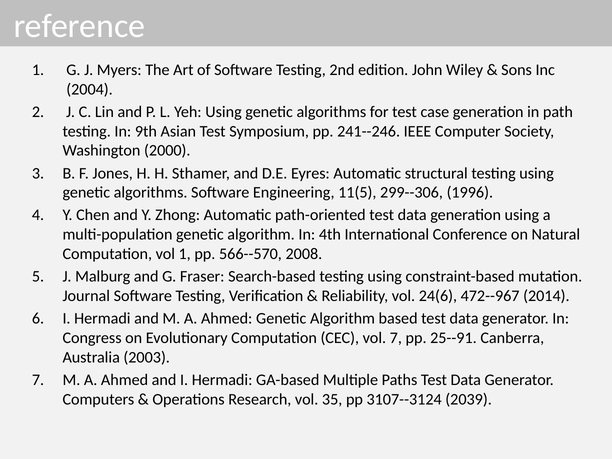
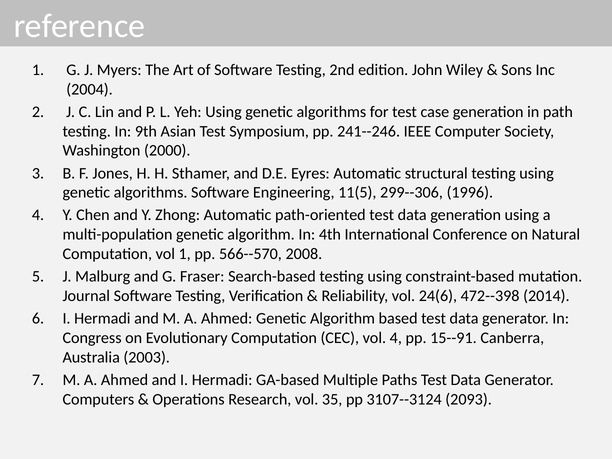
472--967: 472--967 -> 472--398 (490, 296)
vol 7: 7 -> 4 (396, 338)
25--91: 25--91 -> 15--91 (453, 338)
2039: 2039 -> 2093 (469, 399)
